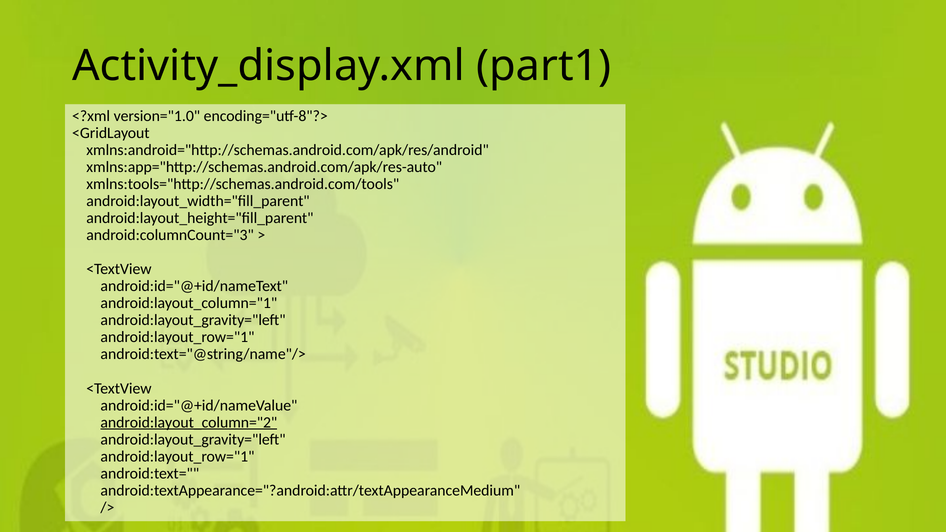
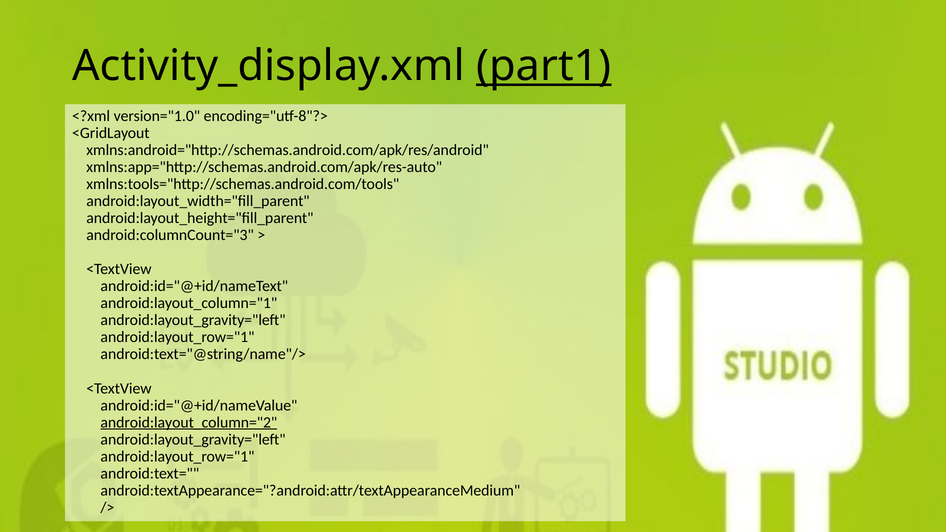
part1 underline: none -> present (544, 66)
